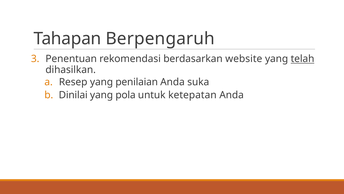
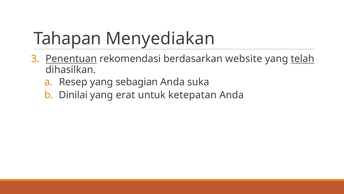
Berpengaruh: Berpengaruh -> Menyediakan (160, 39)
Penentuan underline: none -> present (71, 59)
penilaian: penilaian -> sebagian (137, 82)
pola: pola -> erat (125, 95)
